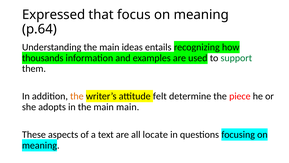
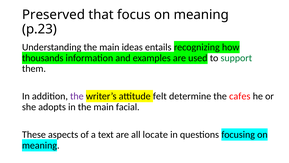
Expressed: Expressed -> Preserved (54, 15)
p.64: p.64 -> p.23 (39, 29)
the colour: orange -> purple (77, 96)
piece: piece -> cafes (240, 96)
main main: main -> facial (128, 107)
